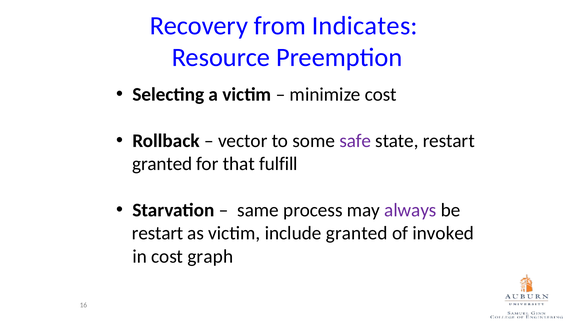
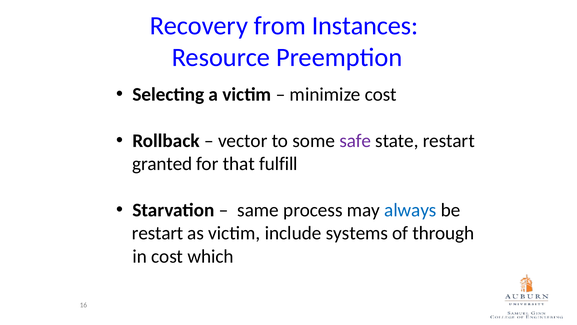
Indicates: Indicates -> Instances (365, 26)
always colour: purple -> blue (410, 210)
include granted: granted -> systems (357, 233)
invoked: invoked -> through (443, 233)
graph: graph -> which (210, 256)
